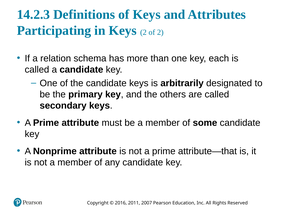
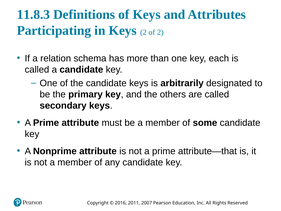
14.2.3: 14.2.3 -> 11.8.3 (33, 15)
